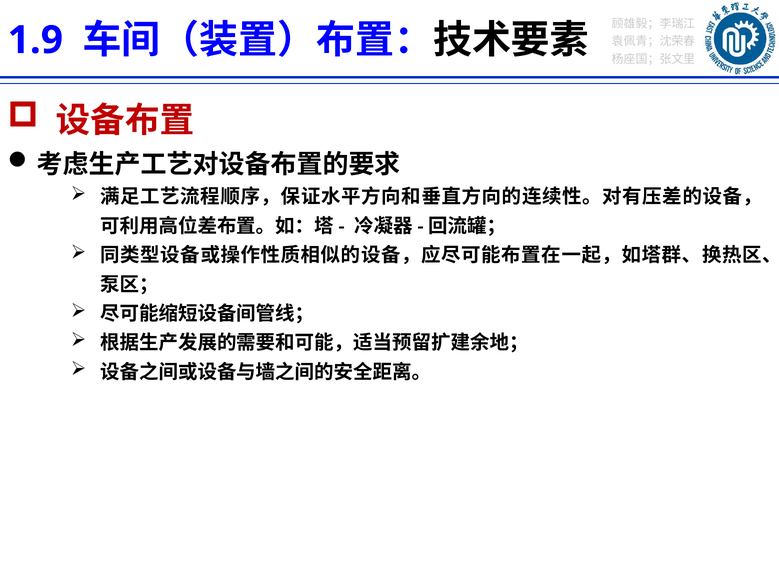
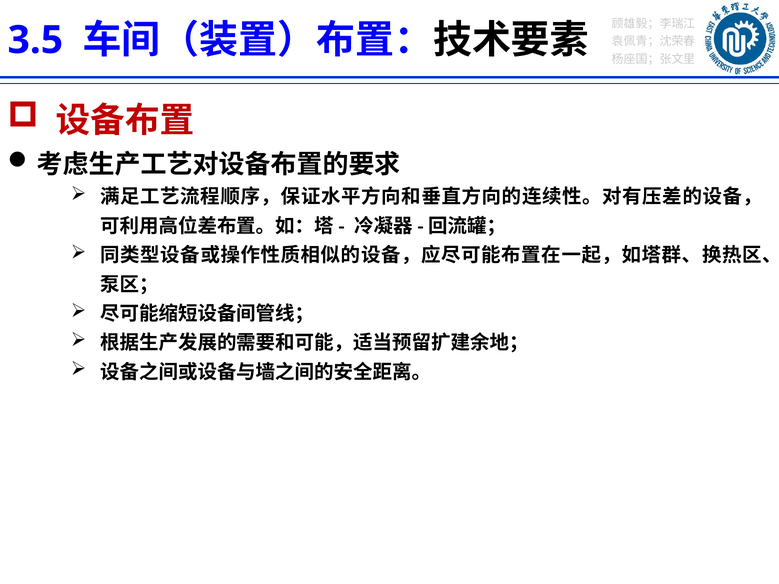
1.9: 1.9 -> 3.5 (35, 40)
